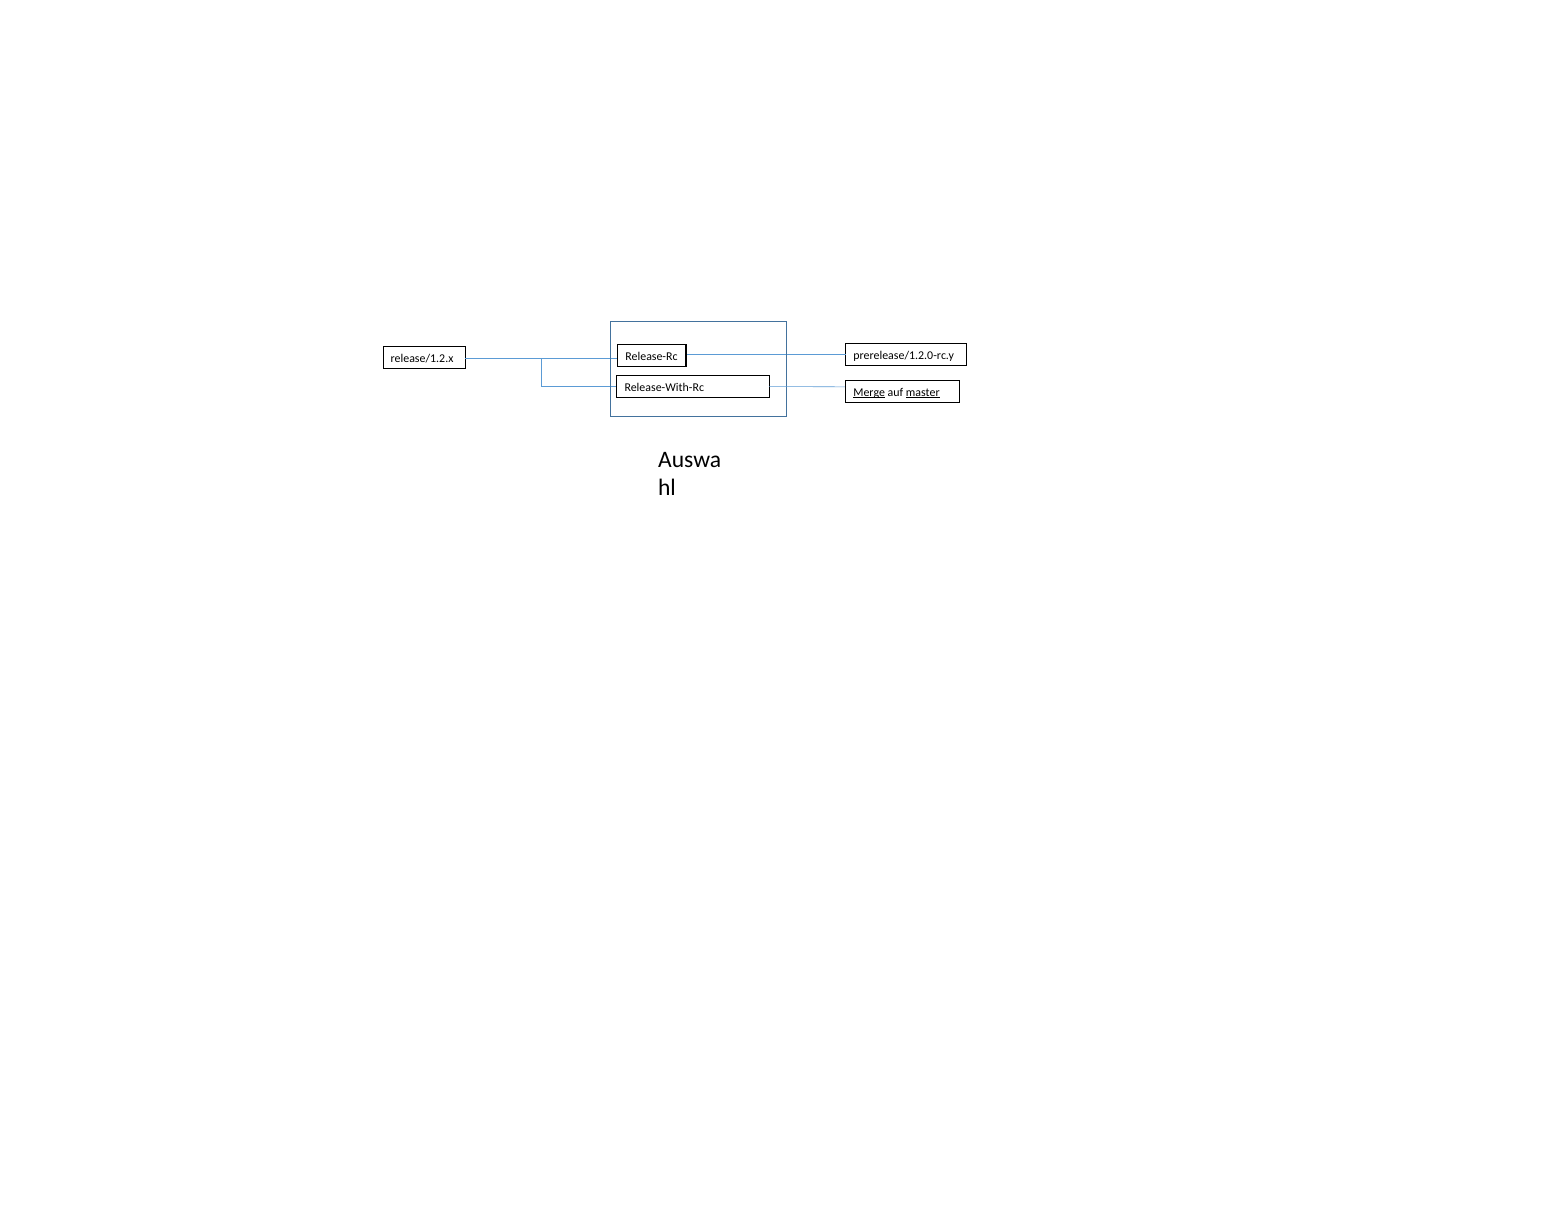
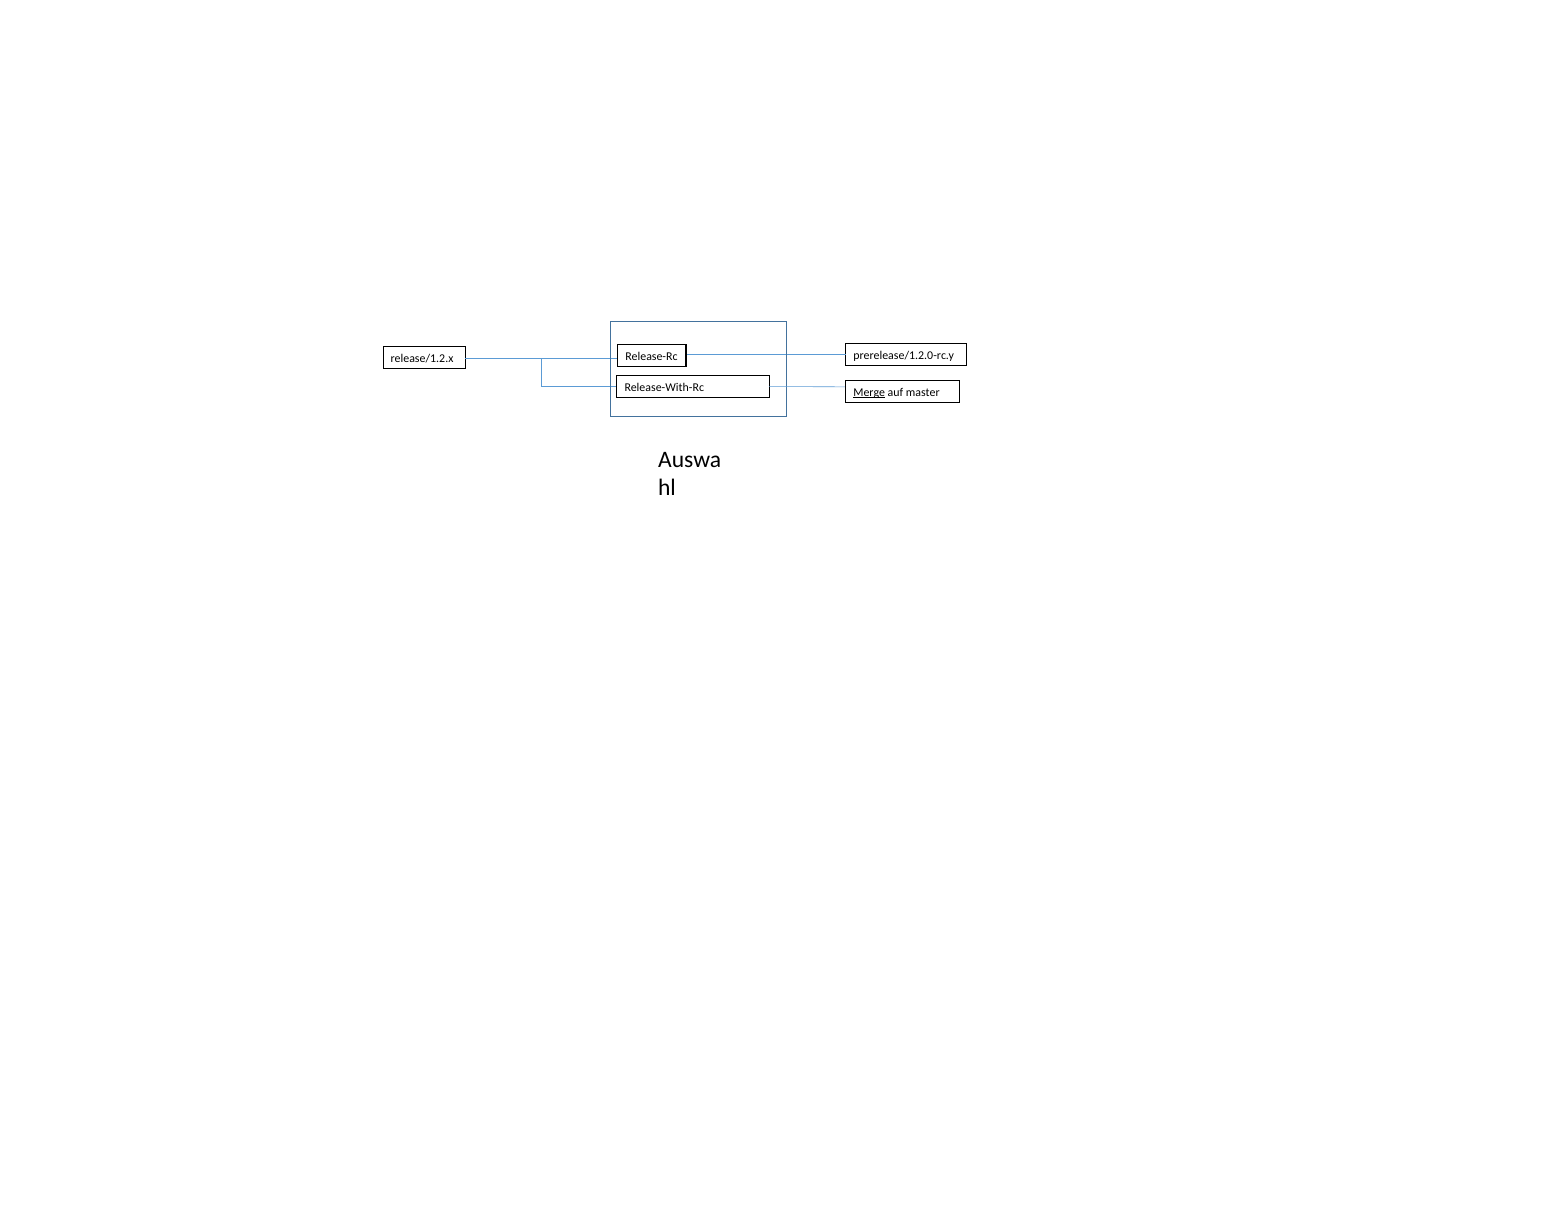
master underline: present -> none (923, 393)
